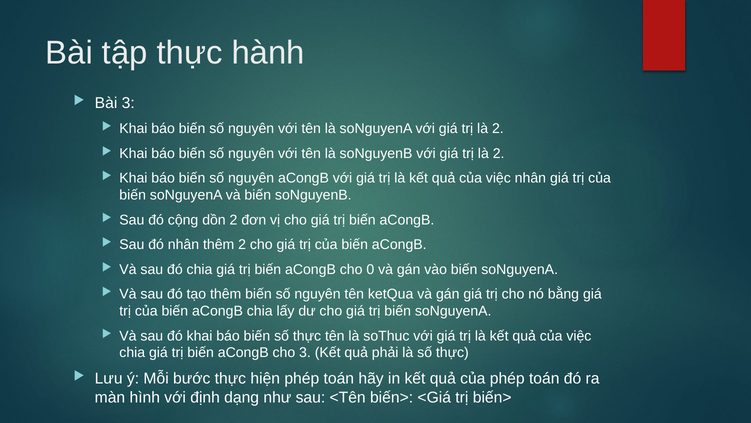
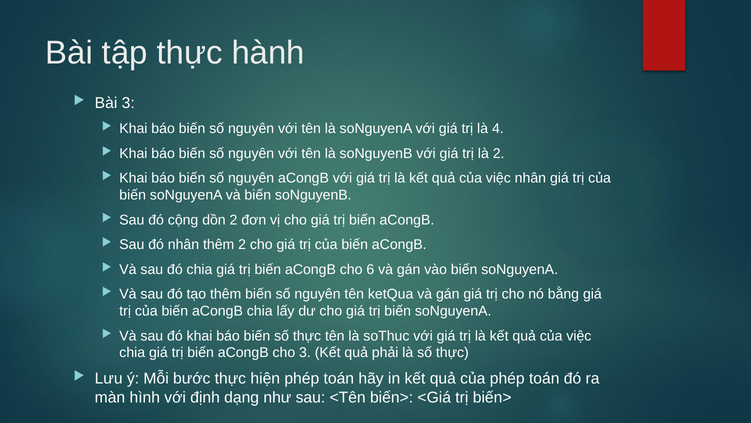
2: 2 -> 4 (498, 129)
0: 0 -> 6 (370, 269)
